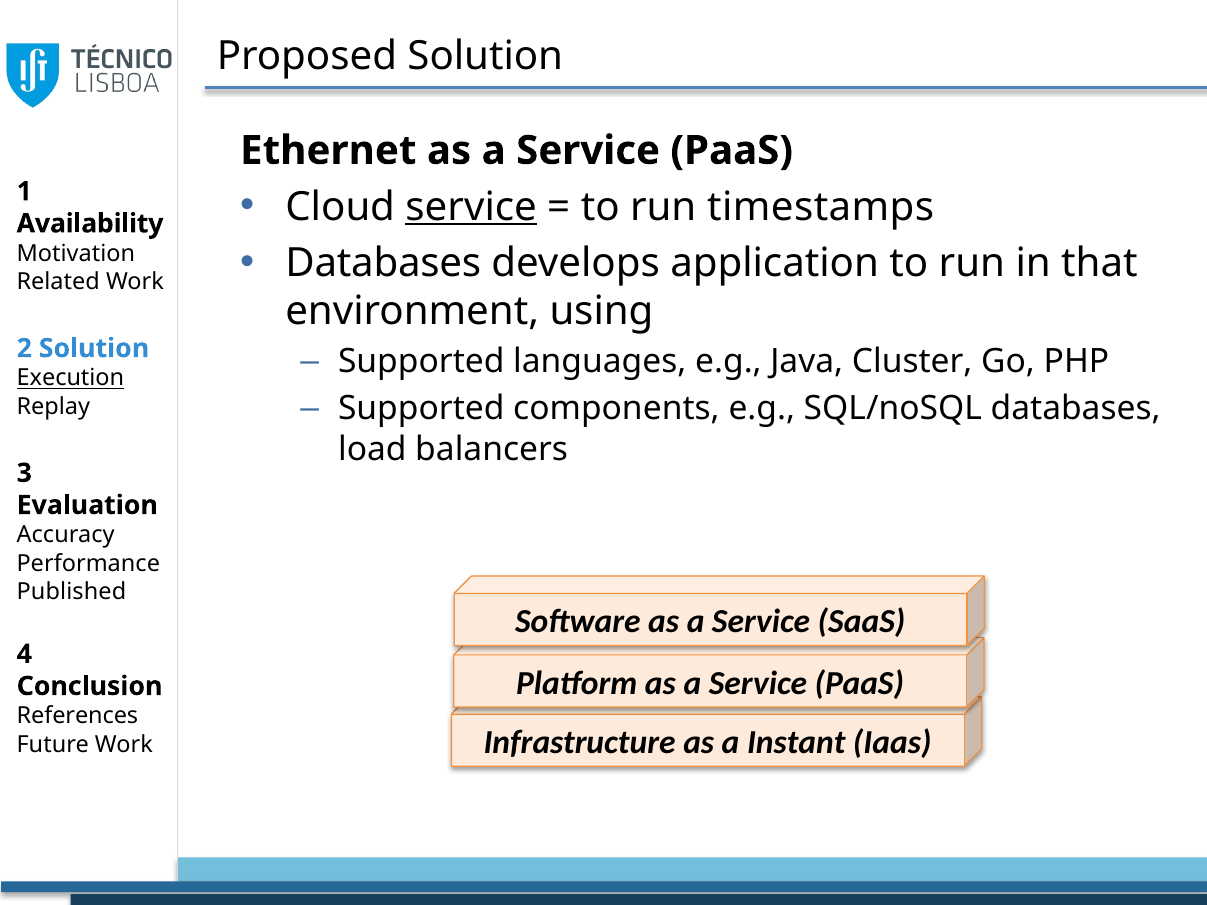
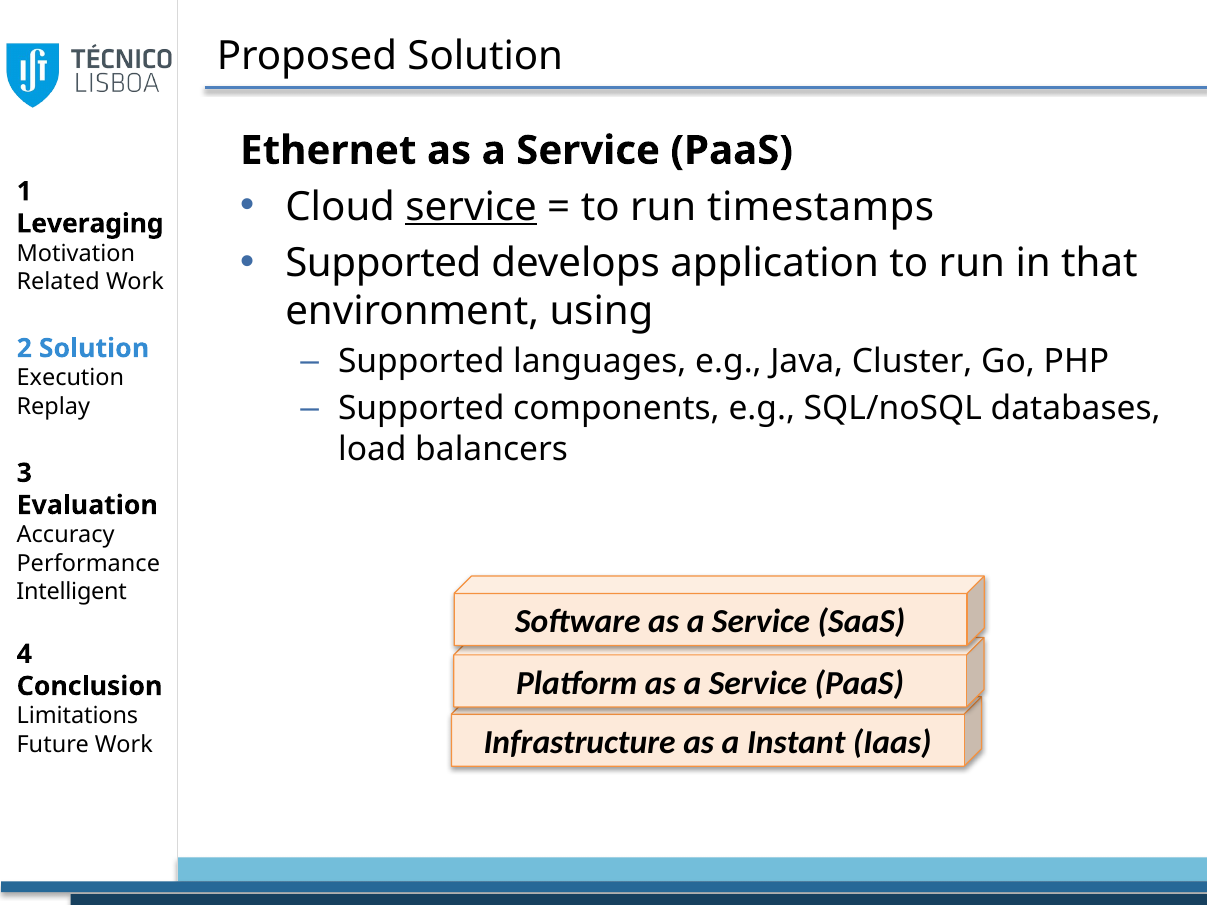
Availability: Availability -> Leveraging (90, 224)
Databases: Databases -> Supported (383, 263)
Execution underline: present -> none (70, 378)
Published: Published -> Intelligent (72, 592)
References: References -> Limitations (77, 716)
